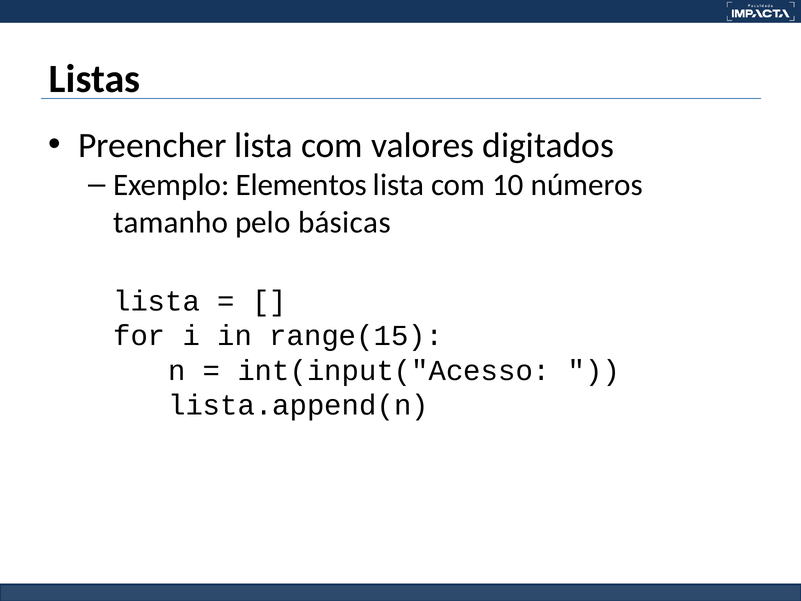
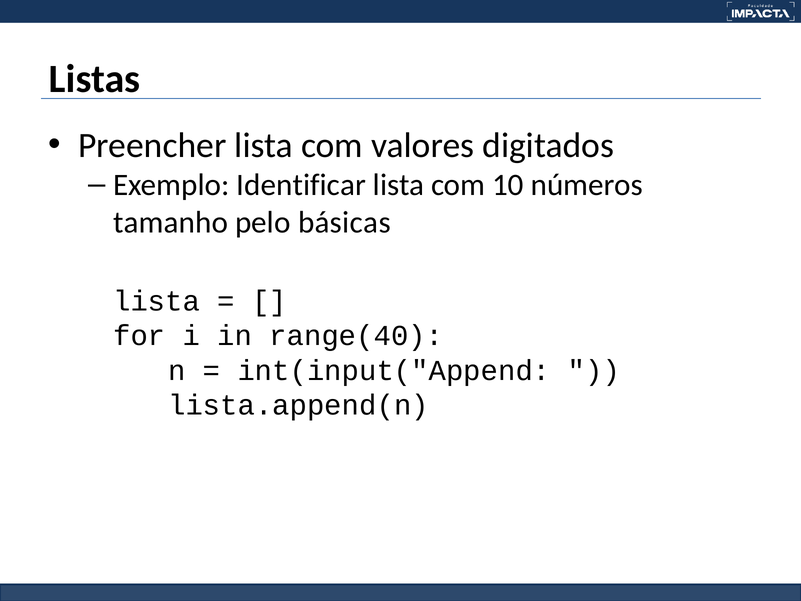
Elementos: Elementos -> Identificar (301, 185)
range(15: range(15 -> range(40 (356, 336)
int(input("Acesso: int(input("Acesso -> int(input("Append (394, 370)
